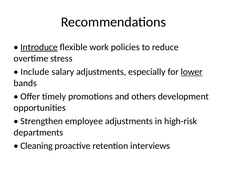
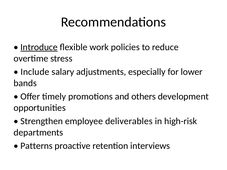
lower underline: present -> none (192, 72)
employee adjustments: adjustments -> deliverables (129, 121)
Cleaning: Cleaning -> Patterns (37, 146)
